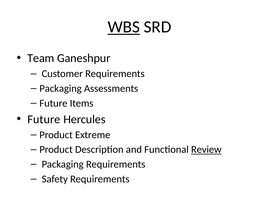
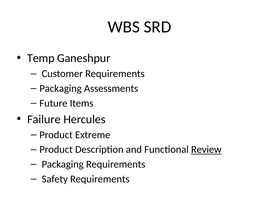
WBS underline: present -> none (124, 27)
Team: Team -> Temp (41, 58)
Future: Future -> Failure (44, 119)
